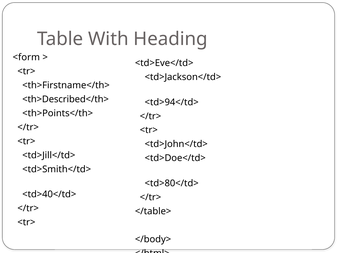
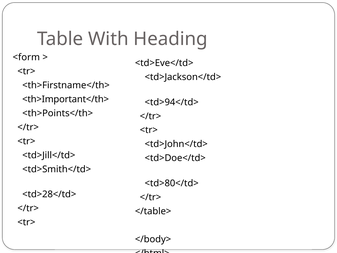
<th>Described</th>: <th>Described</th> -> <th>Important</th> (66, 99)
<td>40</td>: <td>40</td> -> <td>28</td> (49, 194)
